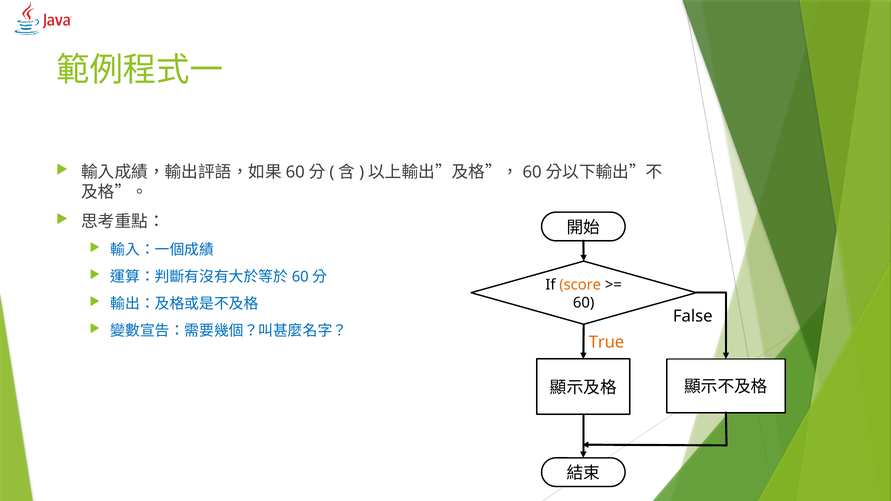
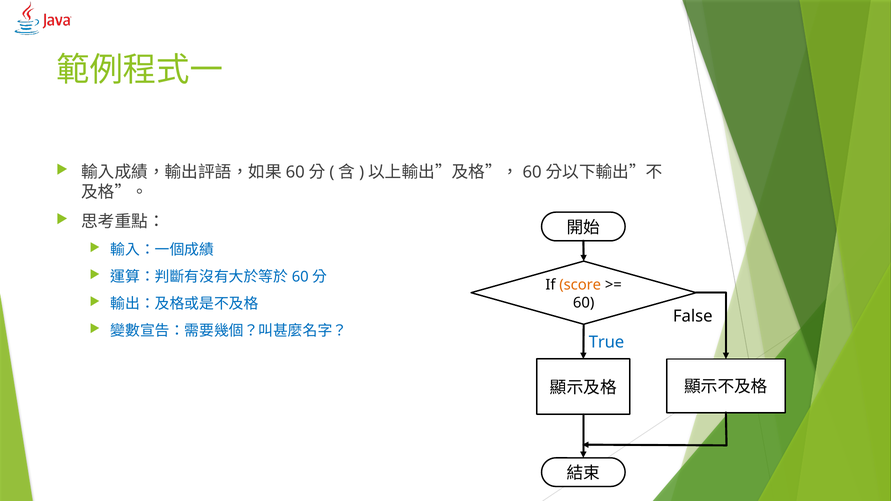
True colour: orange -> blue (607, 342)
